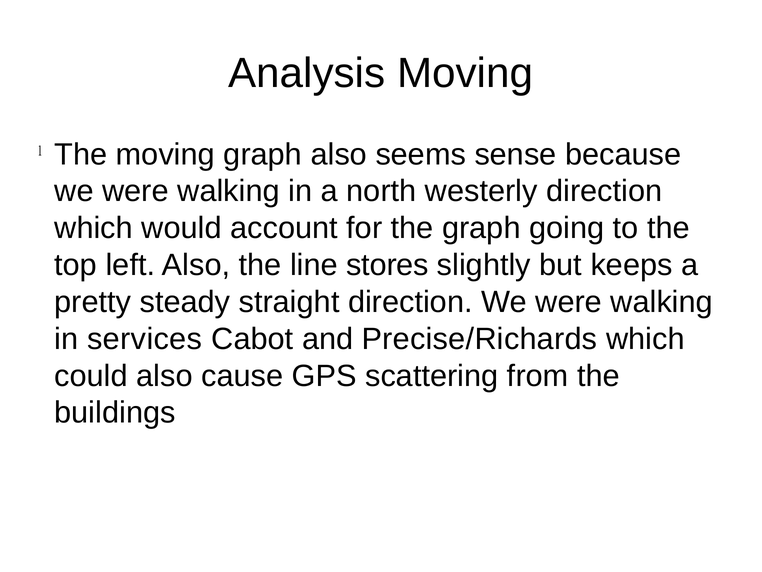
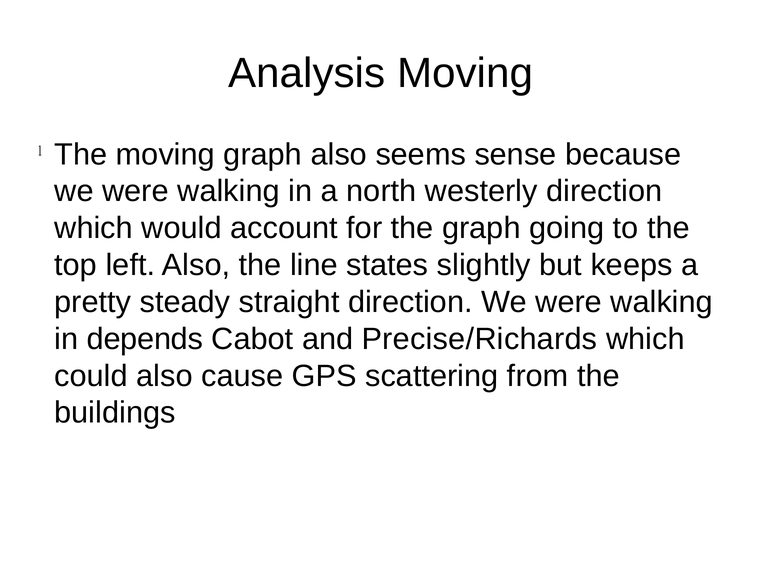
stores: stores -> states (387, 265)
services: services -> depends (145, 339)
